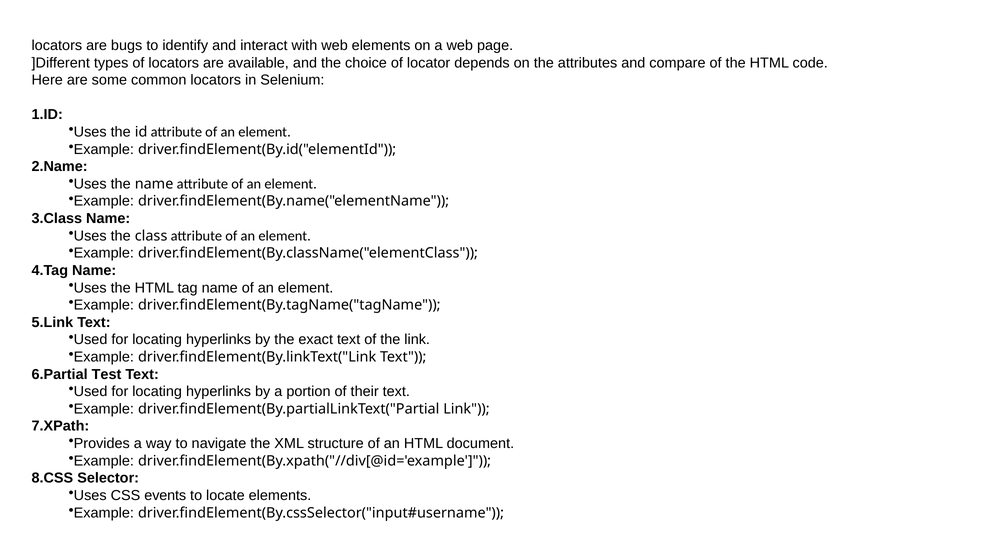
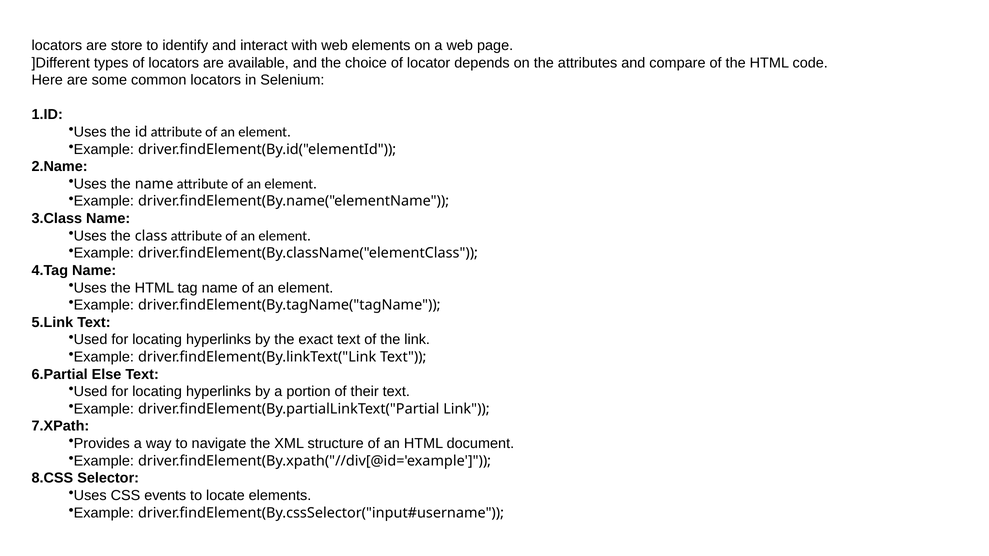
bugs: bugs -> store (127, 45)
Test: Test -> Else (107, 374)
